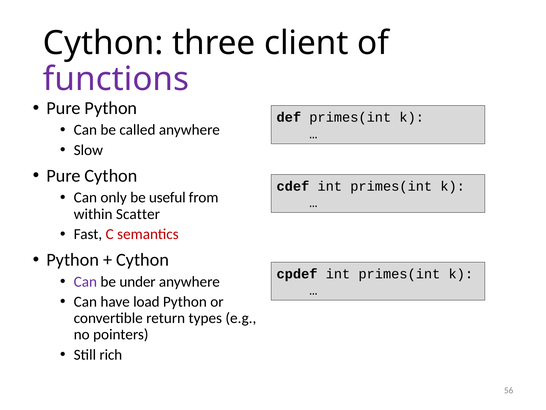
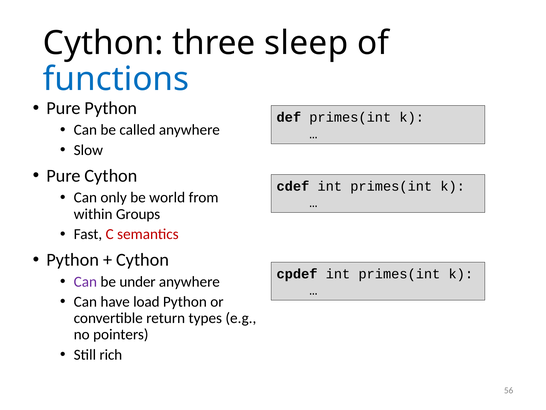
client: client -> sleep (306, 43)
functions colour: purple -> blue (116, 79)
useful: useful -> world (167, 197)
Scatter: Scatter -> Groups (138, 214)
